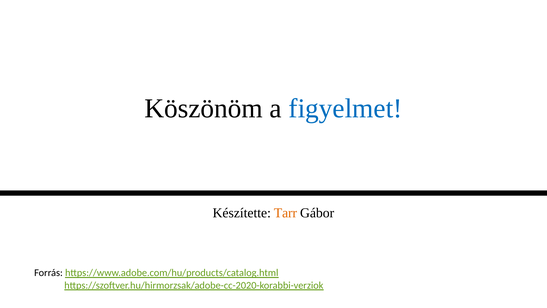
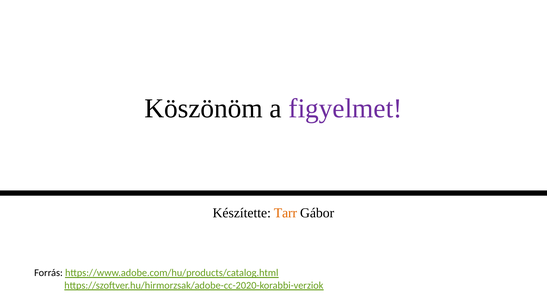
figyelmet colour: blue -> purple (345, 108)
